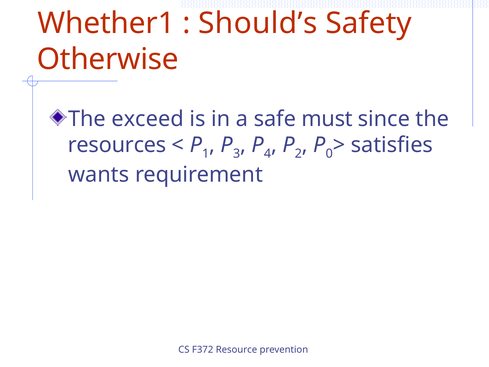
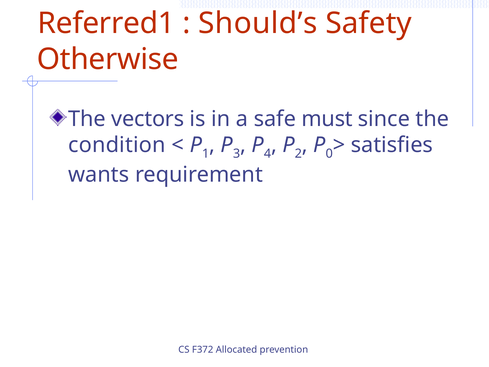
Whether1: Whether1 -> Referred1 (106, 23)
exceed: exceed -> vectors (148, 119)
resources: resources -> condition (117, 145)
Resource: Resource -> Allocated (236, 350)
